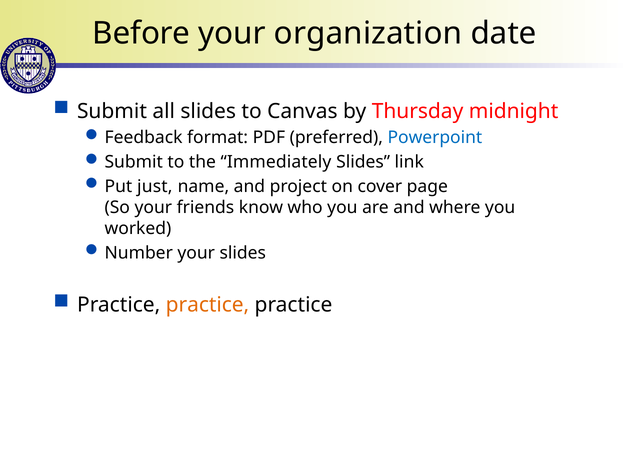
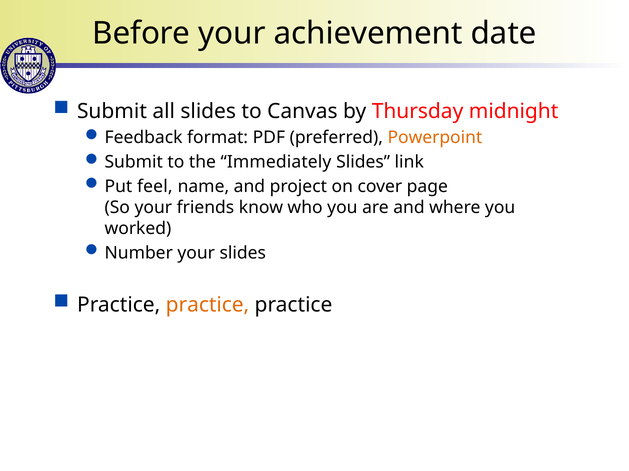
organization: organization -> achievement (368, 34)
Powerpoint colour: blue -> orange (435, 138)
just: just -> feel (155, 187)
